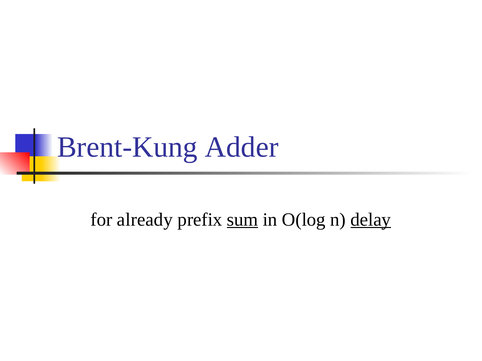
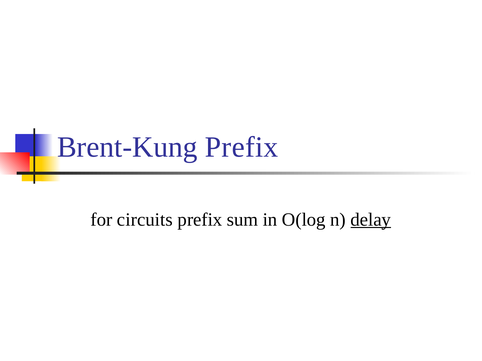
Brent-Kung Adder: Adder -> Prefix (242, 147)
already: already -> circuits (145, 220)
sum underline: present -> none (243, 220)
